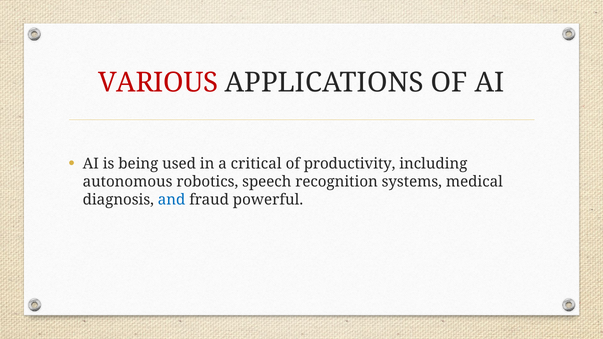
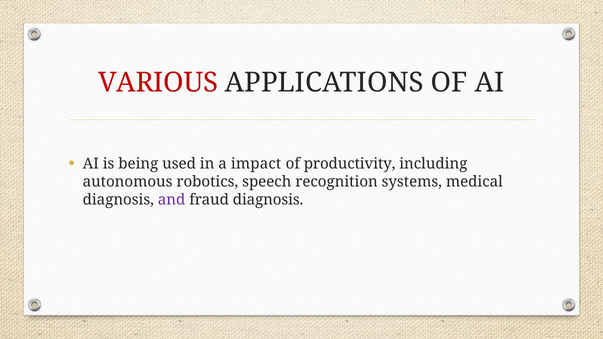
critical: critical -> impact (256, 164)
and colour: blue -> purple (172, 200)
fraud powerful: powerful -> diagnosis (268, 200)
